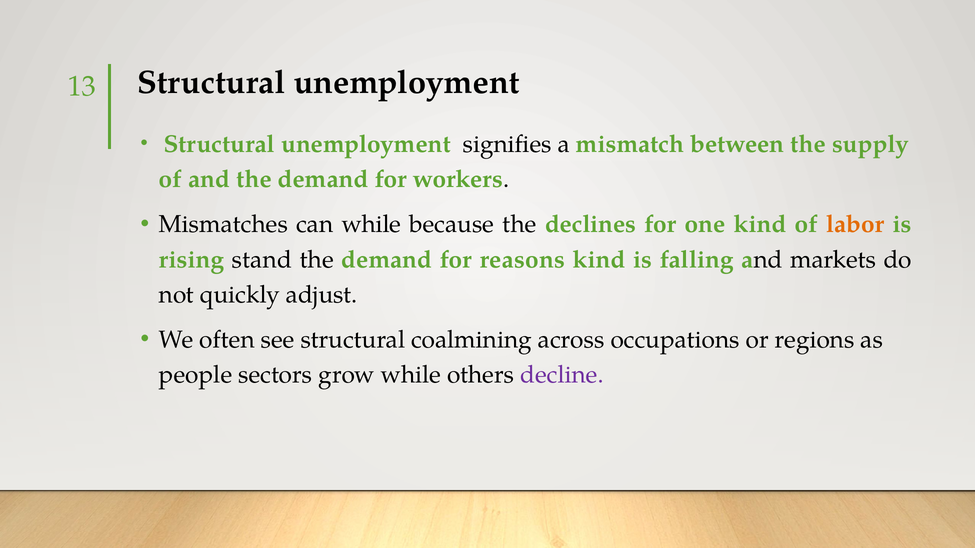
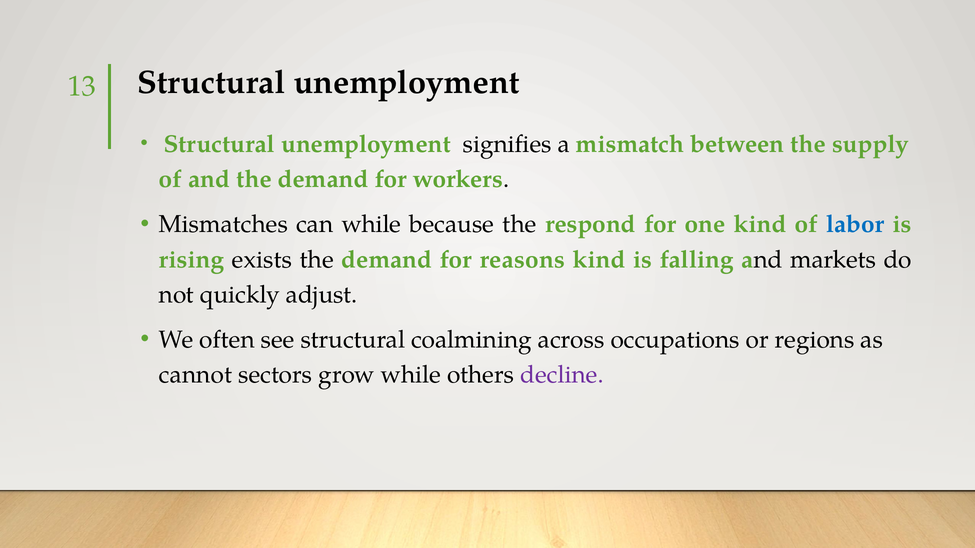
declines: declines -> respond (590, 225)
labor colour: orange -> blue (855, 225)
stand: stand -> exists (262, 260)
people: people -> cannot (196, 375)
